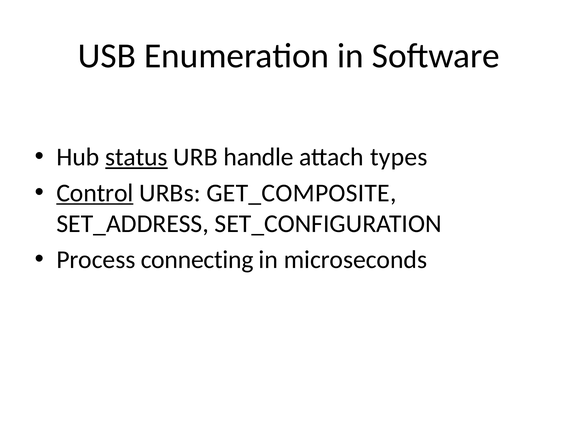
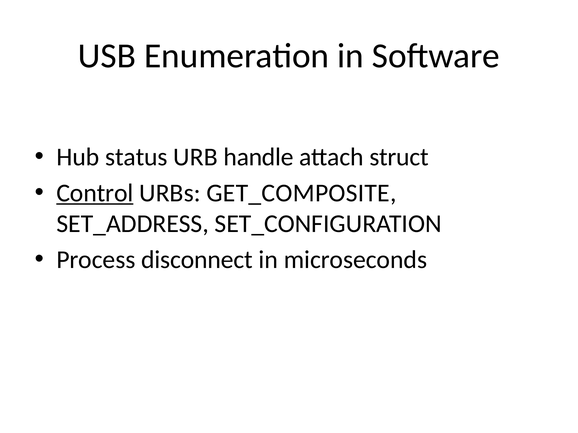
status underline: present -> none (136, 157)
types: types -> struct (399, 157)
connecting: connecting -> disconnect (197, 260)
